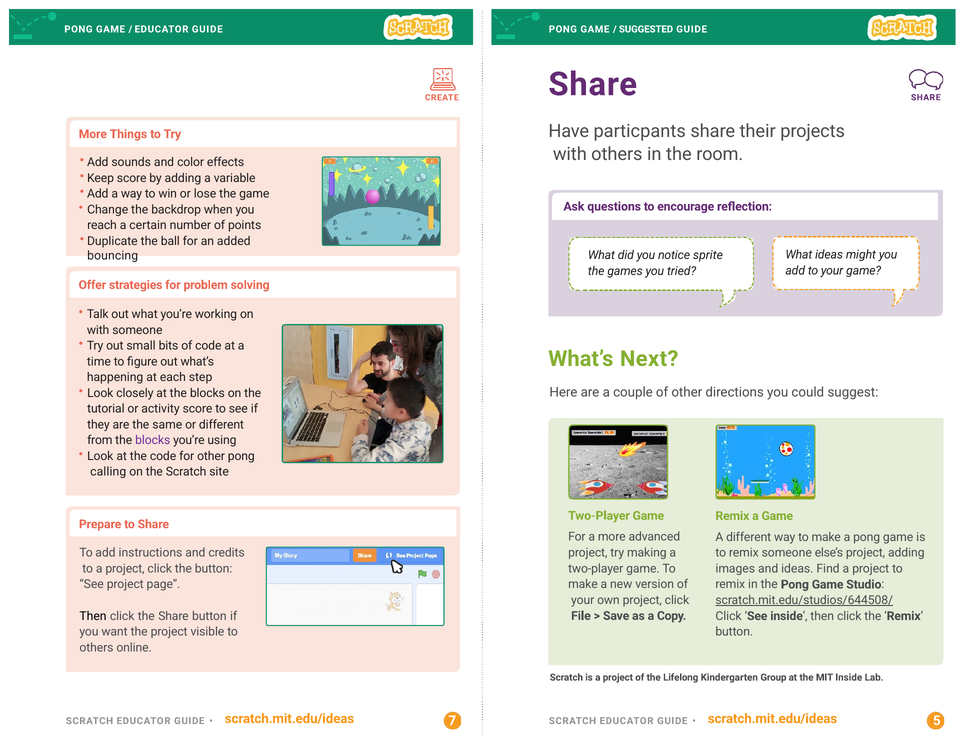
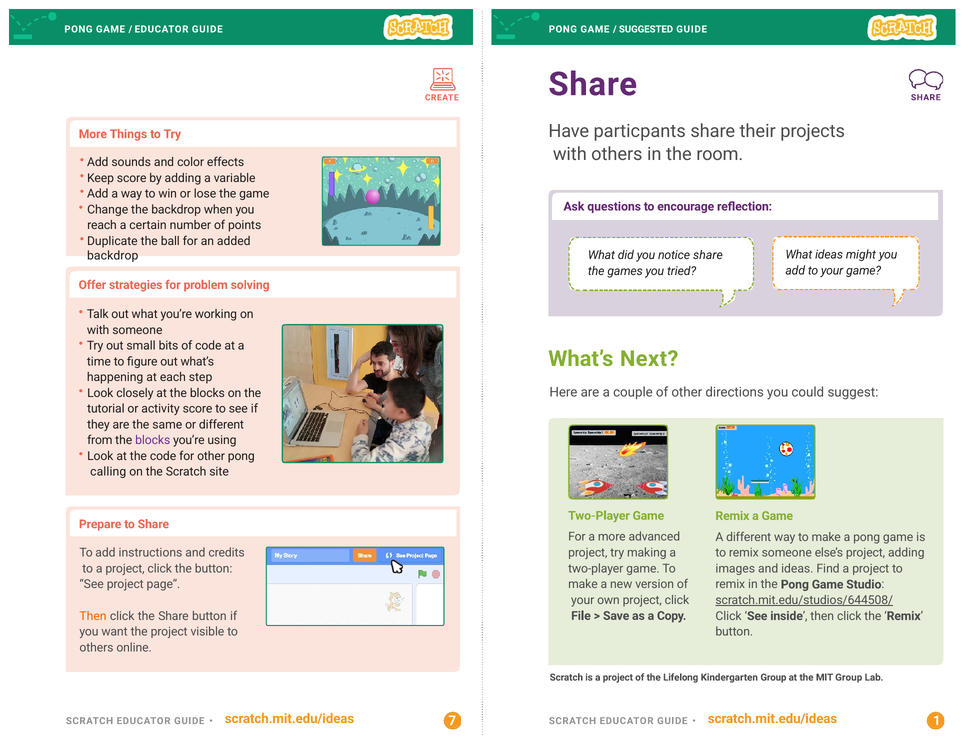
notice sprite: sprite -> share (708, 255)
bouncing: bouncing -> backdrop (113, 256)
Then colour: black -> orange (93, 616)
MIT Inside: Inside -> Group (849, 677)
5: 5 -> 1 (937, 721)
